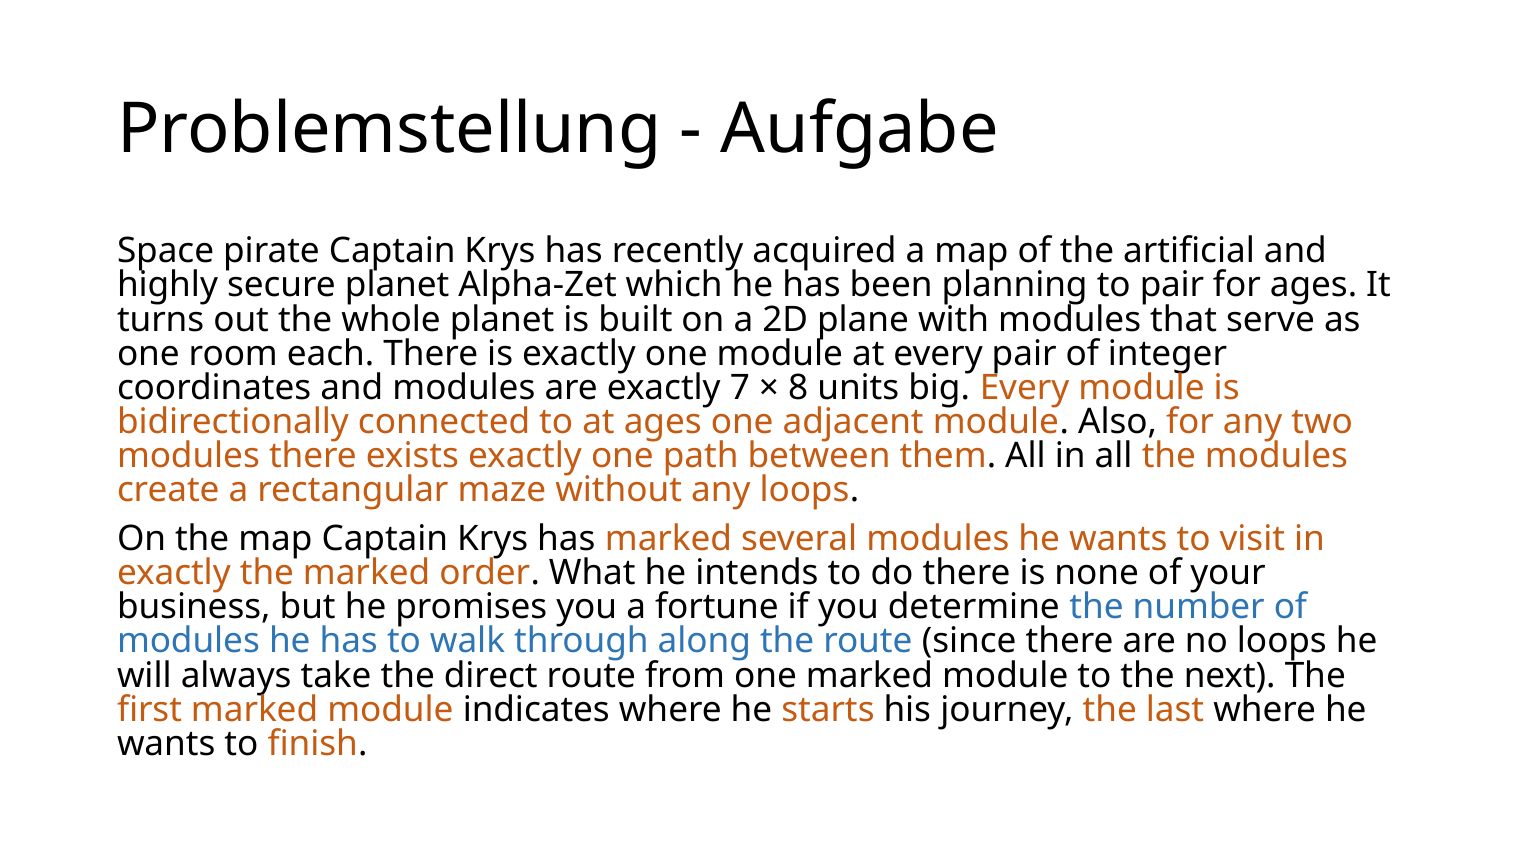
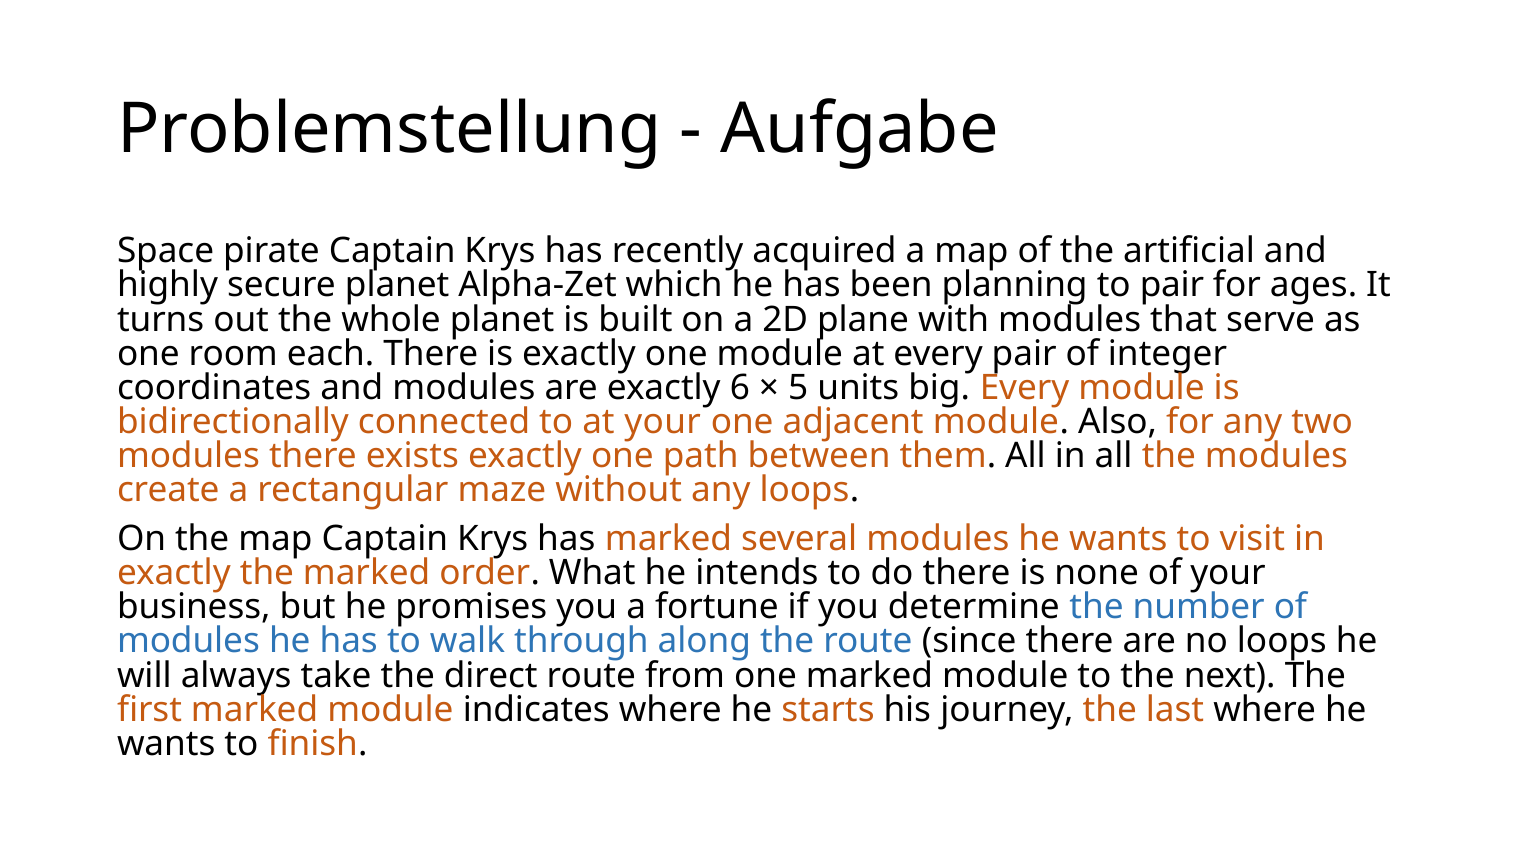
7: 7 -> 6 (740, 388)
8: 8 -> 5 (798, 388)
at ages: ages -> your (663, 422)
